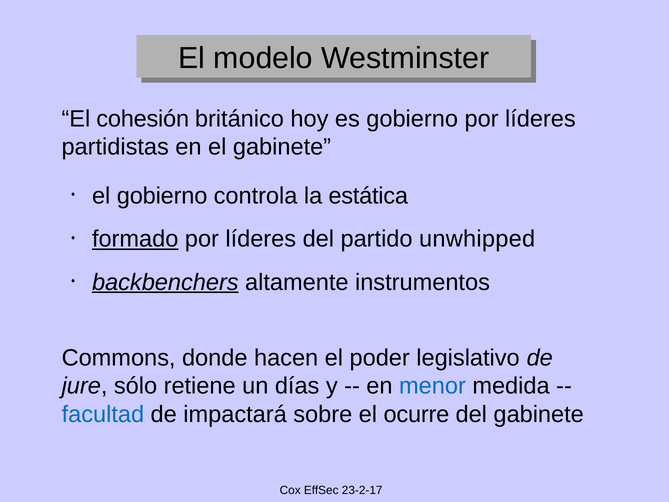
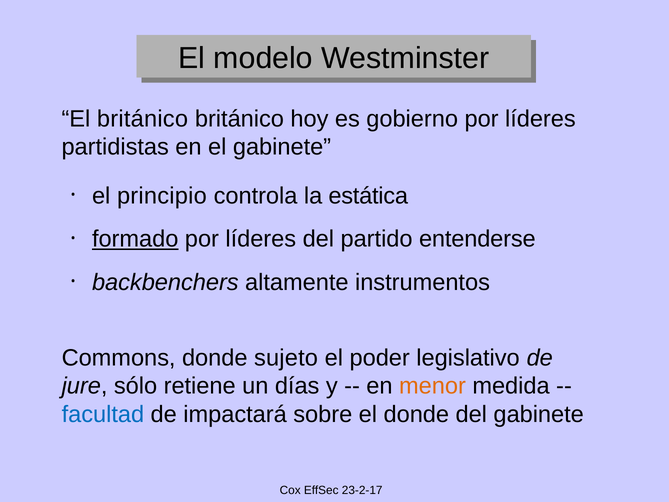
El cohesión: cohesión -> británico (142, 119)
el gobierno: gobierno -> principio (162, 196)
unwhipped: unwhipped -> entenderse (477, 239)
backbenchers underline: present -> none (165, 282)
hacen: hacen -> sujeto (286, 358)
menor colour: blue -> orange (432, 386)
el ocurre: ocurre -> donde (416, 414)
